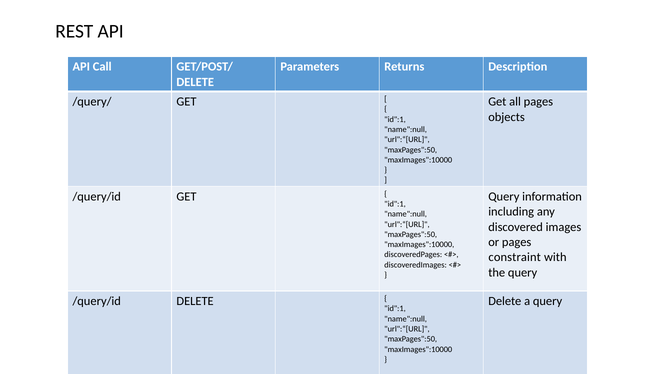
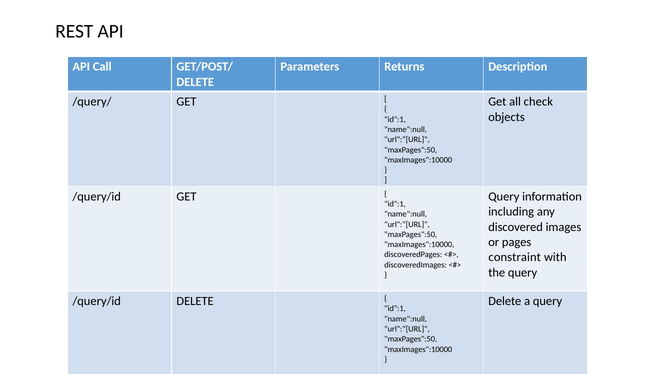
all pages: pages -> check (538, 102)
